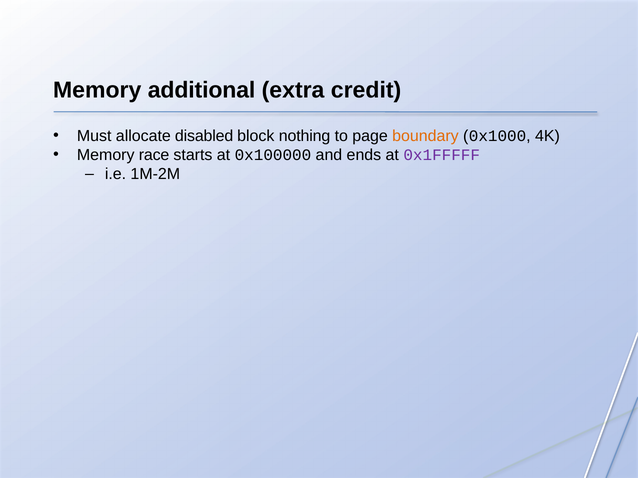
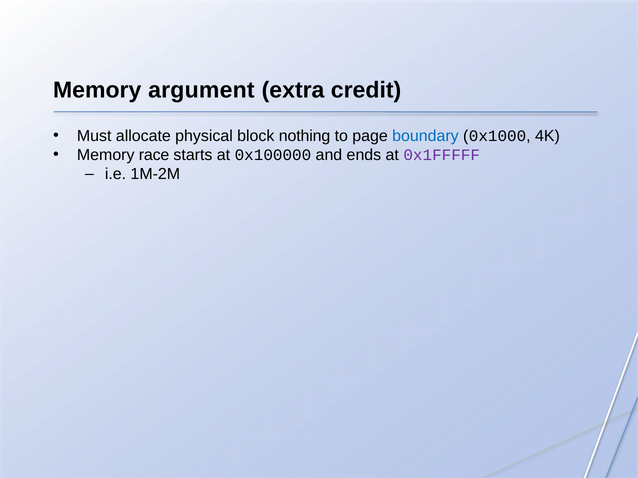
additional: additional -> argument (201, 90)
disabled: disabled -> physical (204, 136)
boundary colour: orange -> blue (425, 136)
